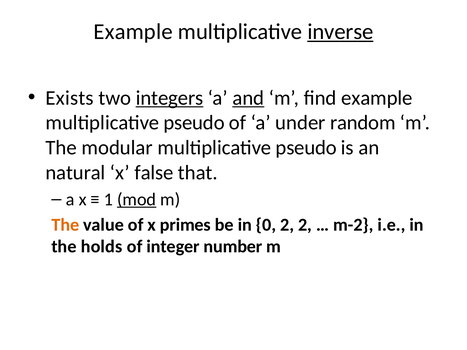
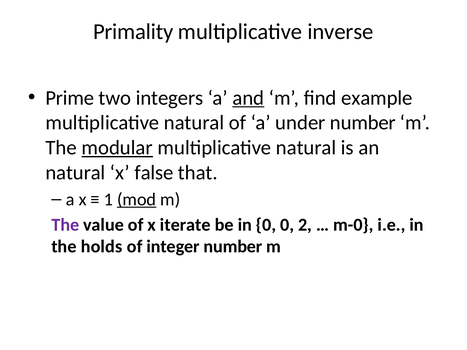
Example: Example -> Primality (133, 32)
inverse underline: present -> none (340, 32)
Exists: Exists -> Prime (70, 98)
integers underline: present -> none (170, 98)
pseudo: pseudo -> natural (194, 123)
under random: random -> number (363, 123)
modular underline: none -> present (117, 148)
pseudo: pseudo -> natural (306, 148)
The colour: orange -> purple (65, 225)
primes: primes -> iterate (185, 225)
0 2: 2 -> 0 (287, 225)
m-2: m-2 -> m-0 (353, 225)
